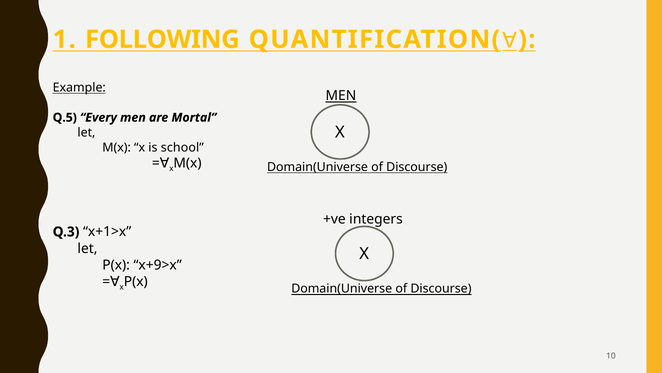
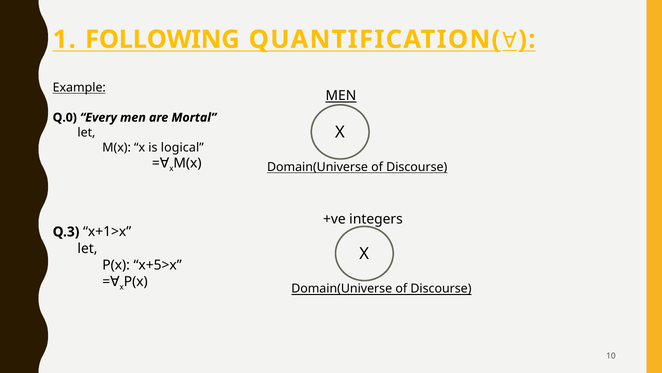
Q.5: Q.5 -> Q.0 (65, 117)
school: school -> logical (182, 147)
x+9>x: x+9>x -> x+5>x (158, 265)
